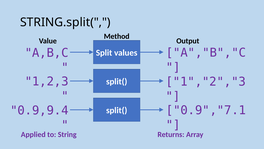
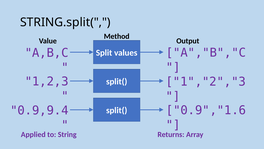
0.9","7.1: 0.9","7.1 -> 0.9","1.6 (206, 110)
